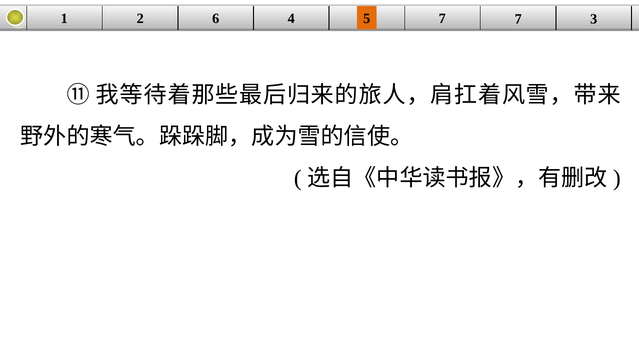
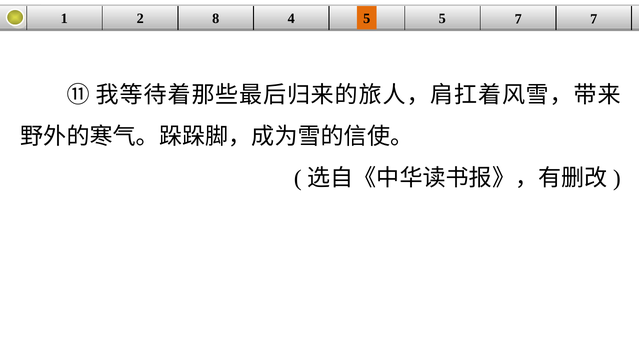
6: 6 -> 8 (216, 18)
5 7: 7 -> 5 (442, 19)
7 3: 3 -> 7 (594, 19)
